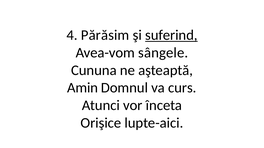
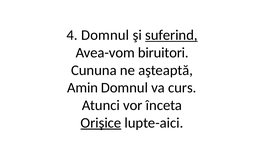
4 Părăsim: Părăsim -> Domnul (105, 35)
sângele: sângele -> biruitori (163, 53)
Orişice underline: none -> present (101, 123)
